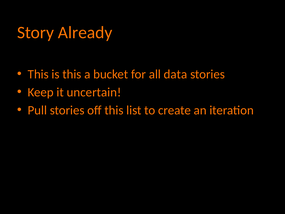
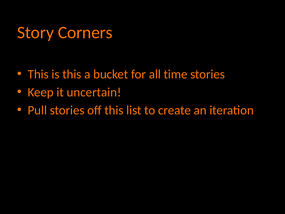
Already: Already -> Corners (85, 33)
data: data -> time (176, 74)
